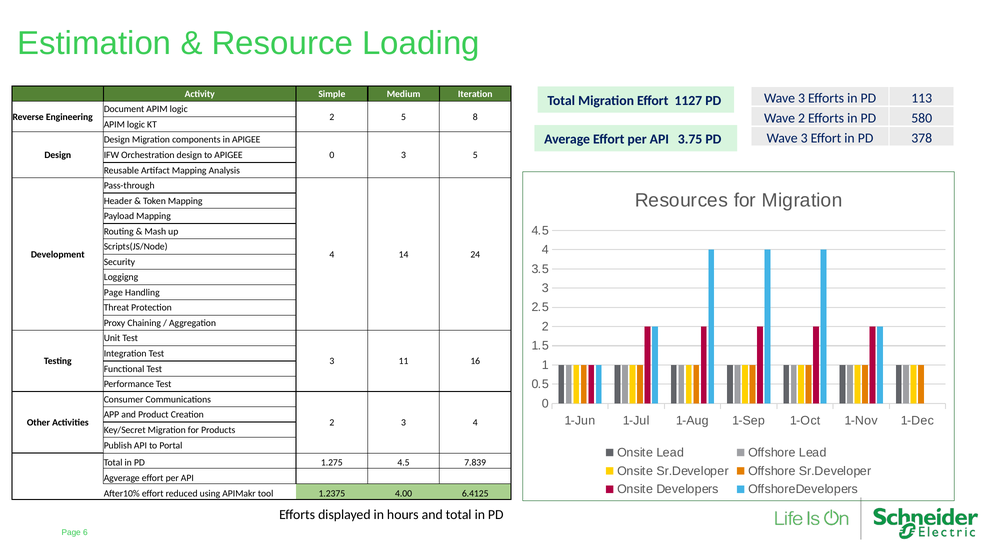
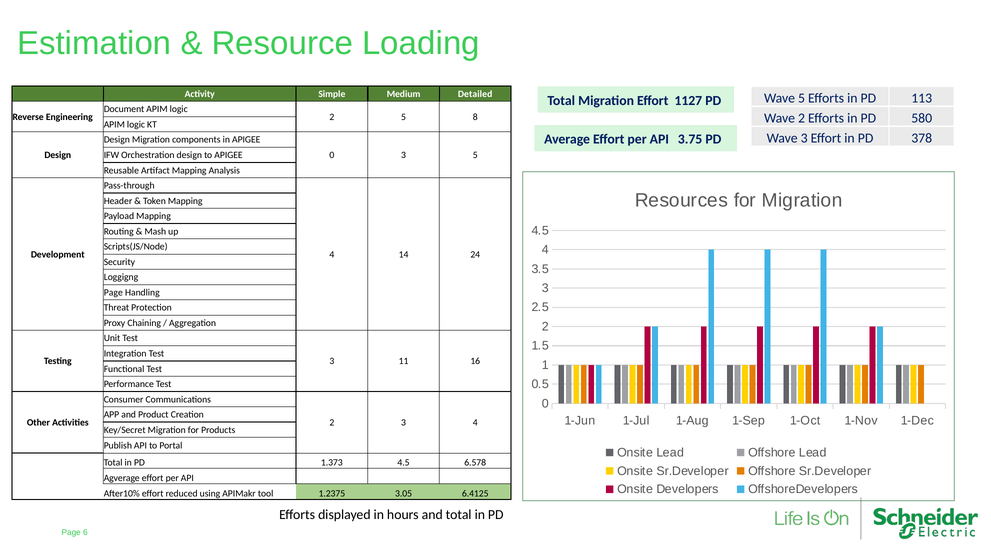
Iteration: Iteration -> Detailed (475, 94)
3: 3 -> 5 (802, 98)
1.275: 1.275 -> 1.373 (332, 462)
7.839: 7.839 -> 6.578 (475, 462)
4.00: 4.00 -> 3.05 (404, 493)
